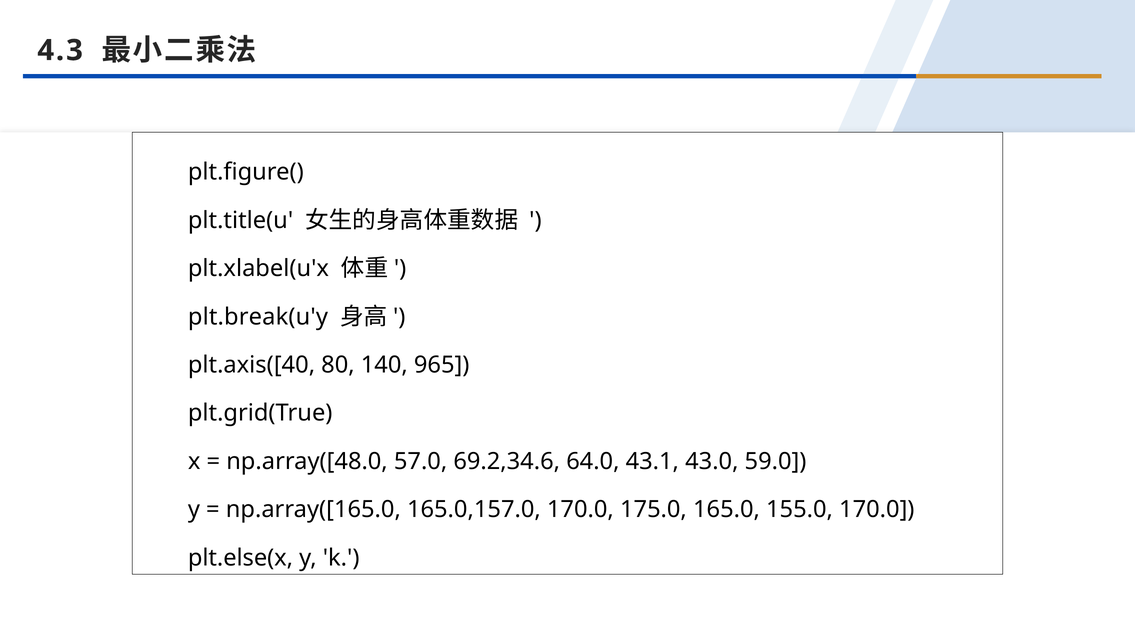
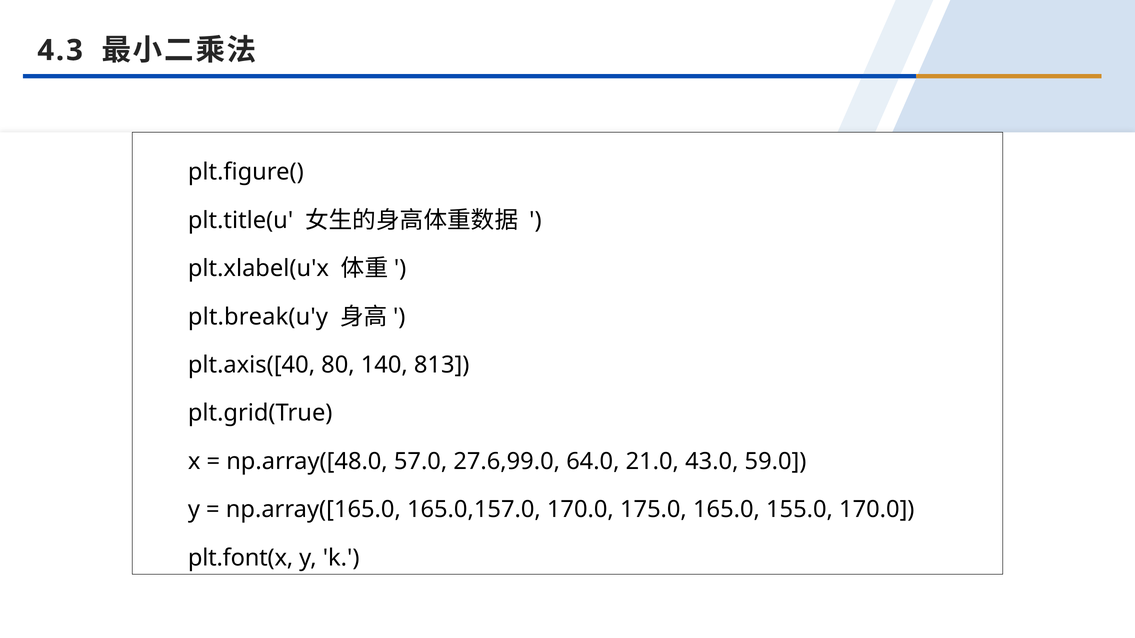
965: 965 -> 813 (442, 365)
69.2,34.6: 69.2,34.6 -> 27.6,99.0 (507, 462)
43.1: 43.1 -> 21.0 (652, 462)
plt.else(x: plt.else(x -> plt.font(x (241, 558)
